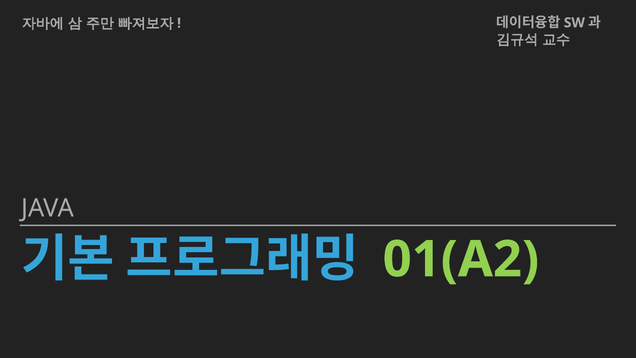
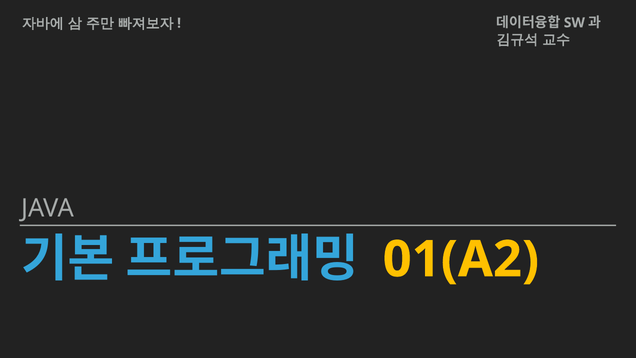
01(A2 colour: light green -> yellow (461, 259)
